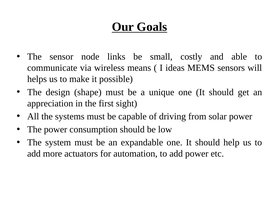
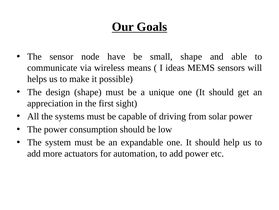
links: links -> have (116, 56)
small costly: costly -> shape (191, 56)
